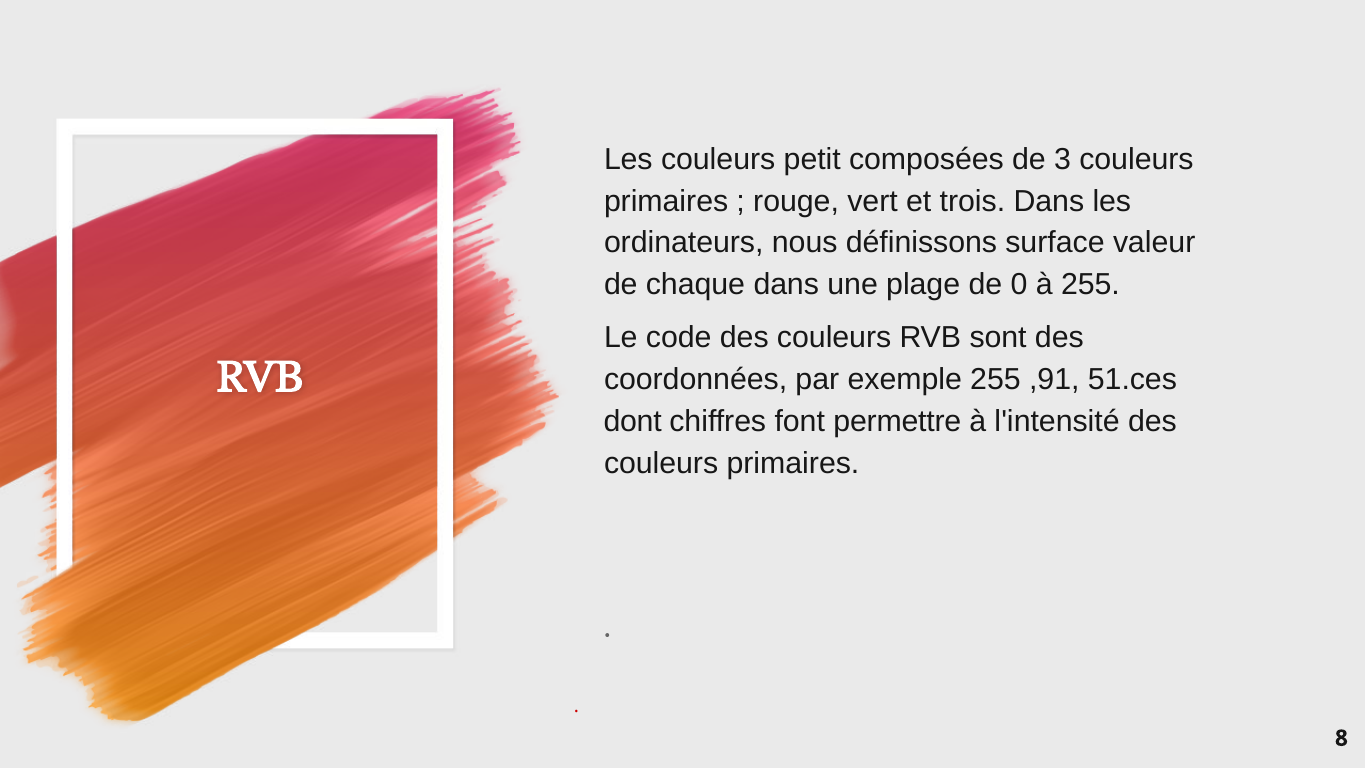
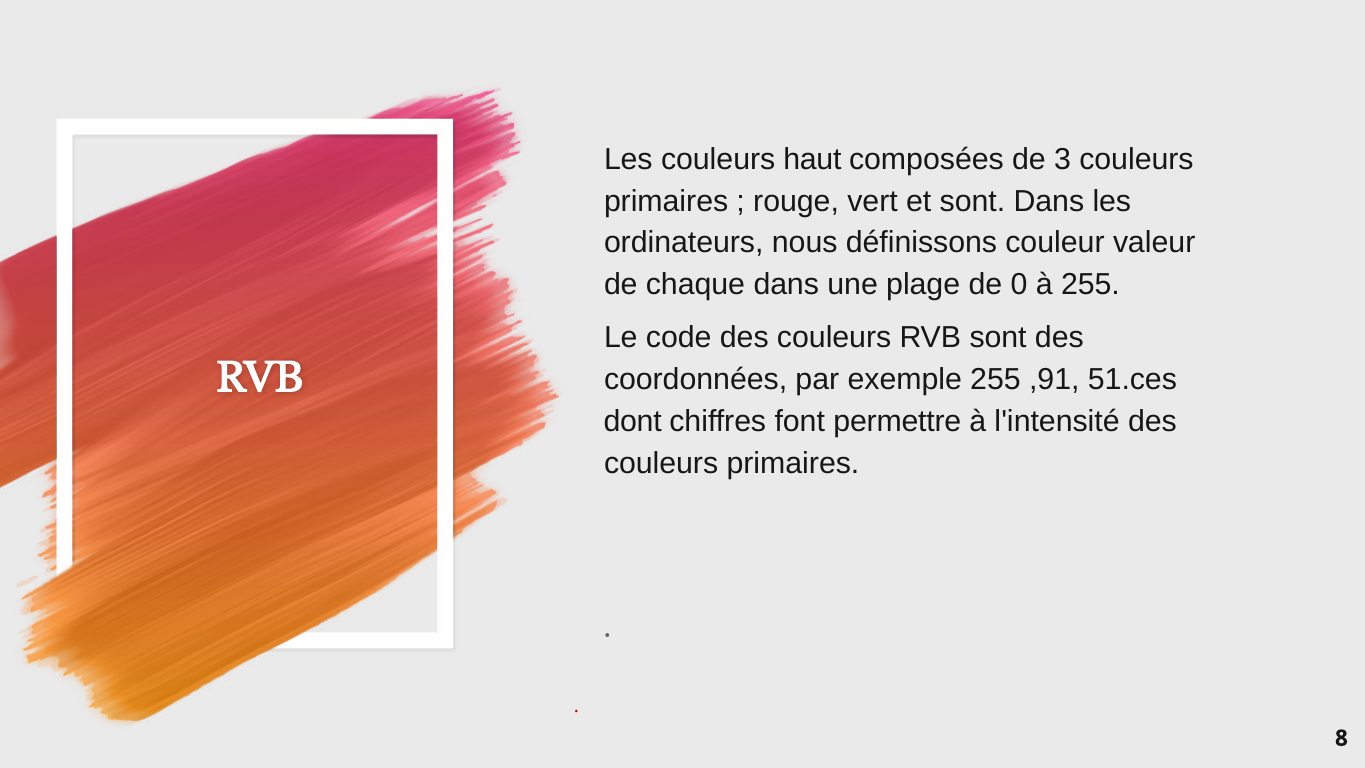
petit: petit -> haut (812, 159)
et trois: trois -> sont (972, 201)
surface: surface -> couleur (1055, 243)
